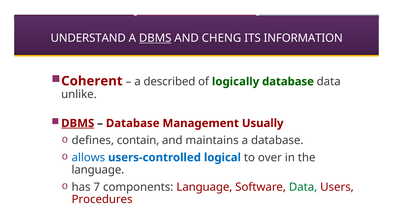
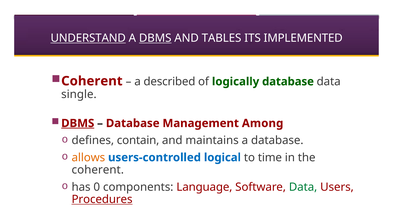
UNDERSTAND underline: none -> present (88, 38)
CHENG: CHENG -> TABLES (222, 38)
INFORMATION: INFORMATION -> IMPLEMENTED (303, 38)
unlike: unlike -> single (79, 94)
Usually: Usually -> Among (263, 123)
allows colour: blue -> orange (88, 158)
over: over -> time (270, 158)
language: language -> coherent (98, 170)
7: 7 -> 0 (97, 187)
Procedures underline: none -> present (102, 199)
